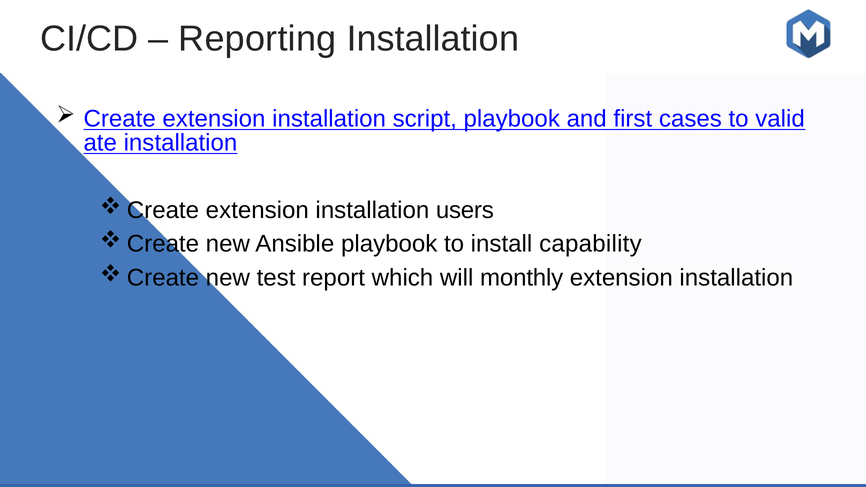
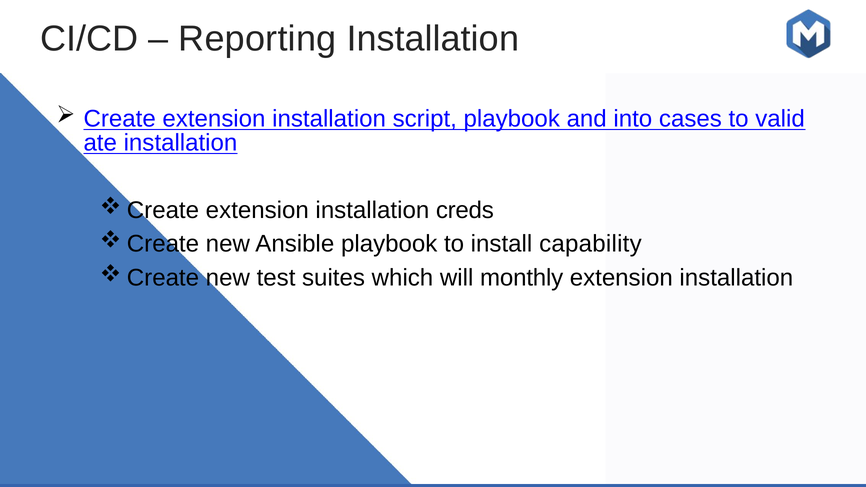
first: first -> into (633, 119)
users: users -> creds (465, 210)
report: report -> suites (334, 278)
